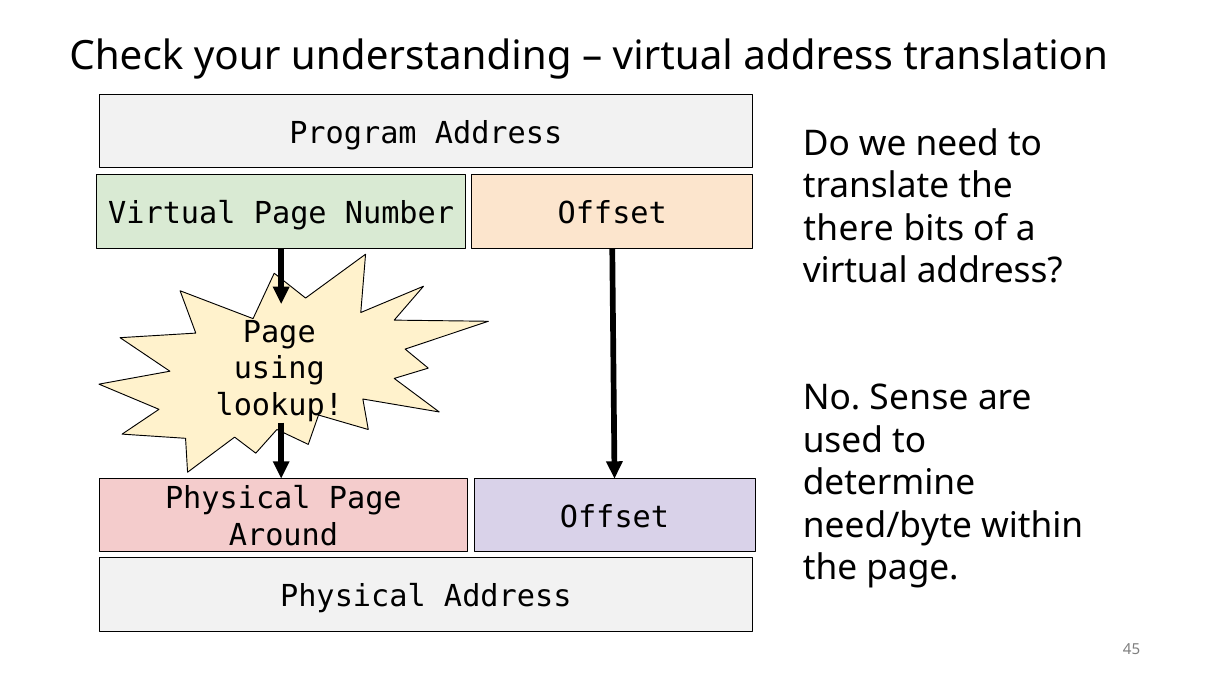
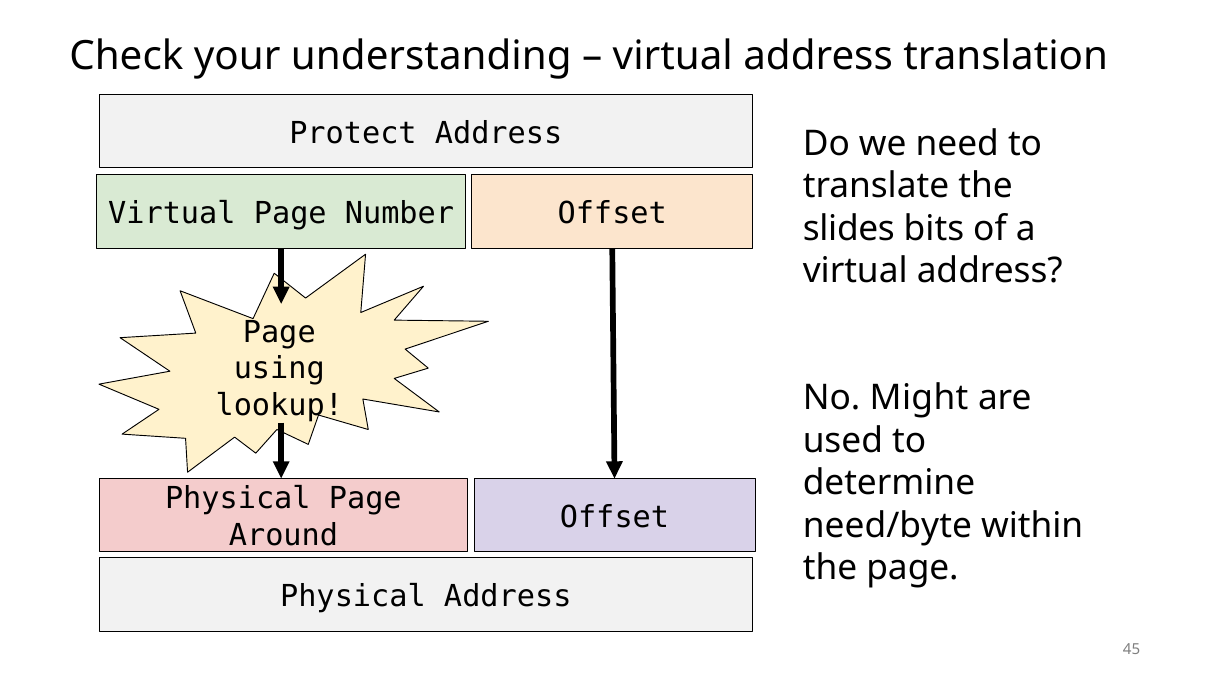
Program: Program -> Protect (353, 133)
there: there -> slides (849, 229)
Sense: Sense -> Might (919, 398)
